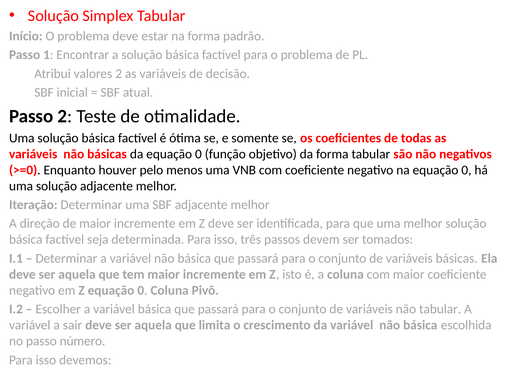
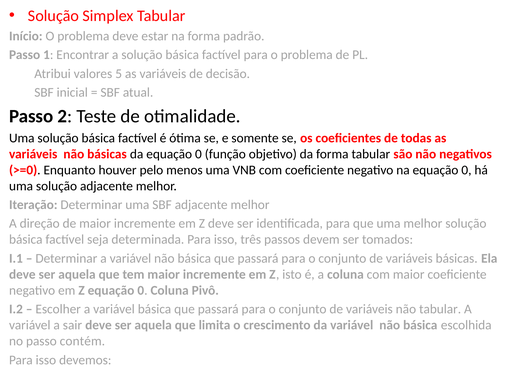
valores 2: 2 -> 5 (119, 74)
número: número -> contém (82, 341)
